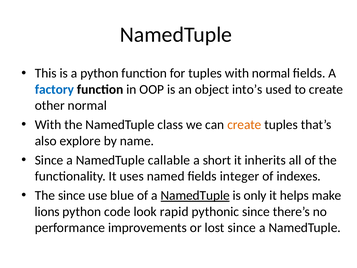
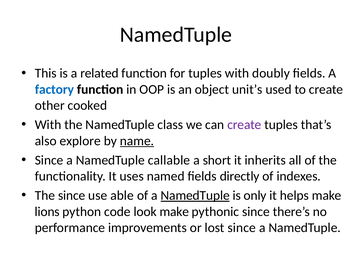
a python: python -> related (100, 73)
with normal: normal -> doubly (271, 73)
into’s: into’s -> unit’s (247, 89)
other normal: normal -> cooked (87, 105)
create colour: orange -> purple (244, 125)
name underline: none -> present (137, 141)
integer: integer -> directly (240, 176)
blue: blue -> able (122, 195)
look rapid: rapid -> make (174, 211)
